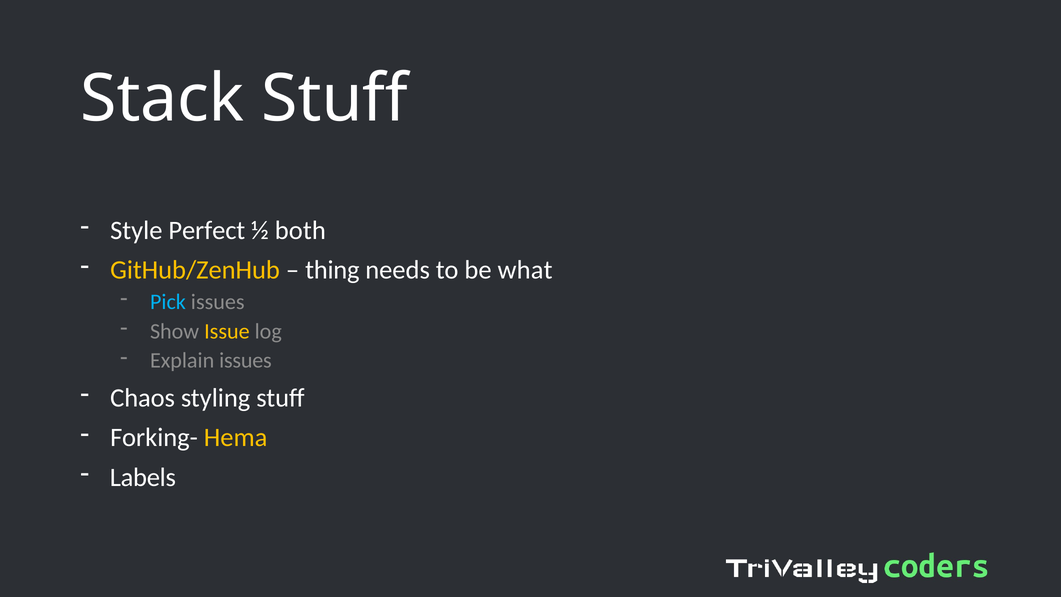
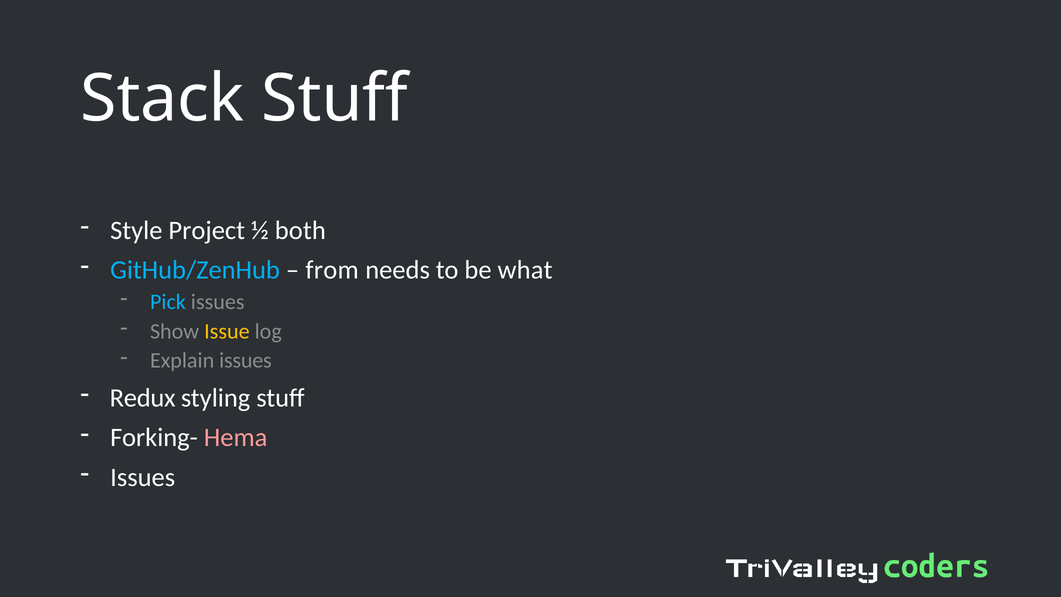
Perfect: Perfect -> Project (207, 230)
GitHub/ZenHub colour: yellow -> light blue (195, 270)
thing: thing -> from (332, 270)
Chaos: Chaos -> Redux (143, 398)
Hema colour: yellow -> pink (236, 438)
Labels: Labels -> Issues (143, 477)
